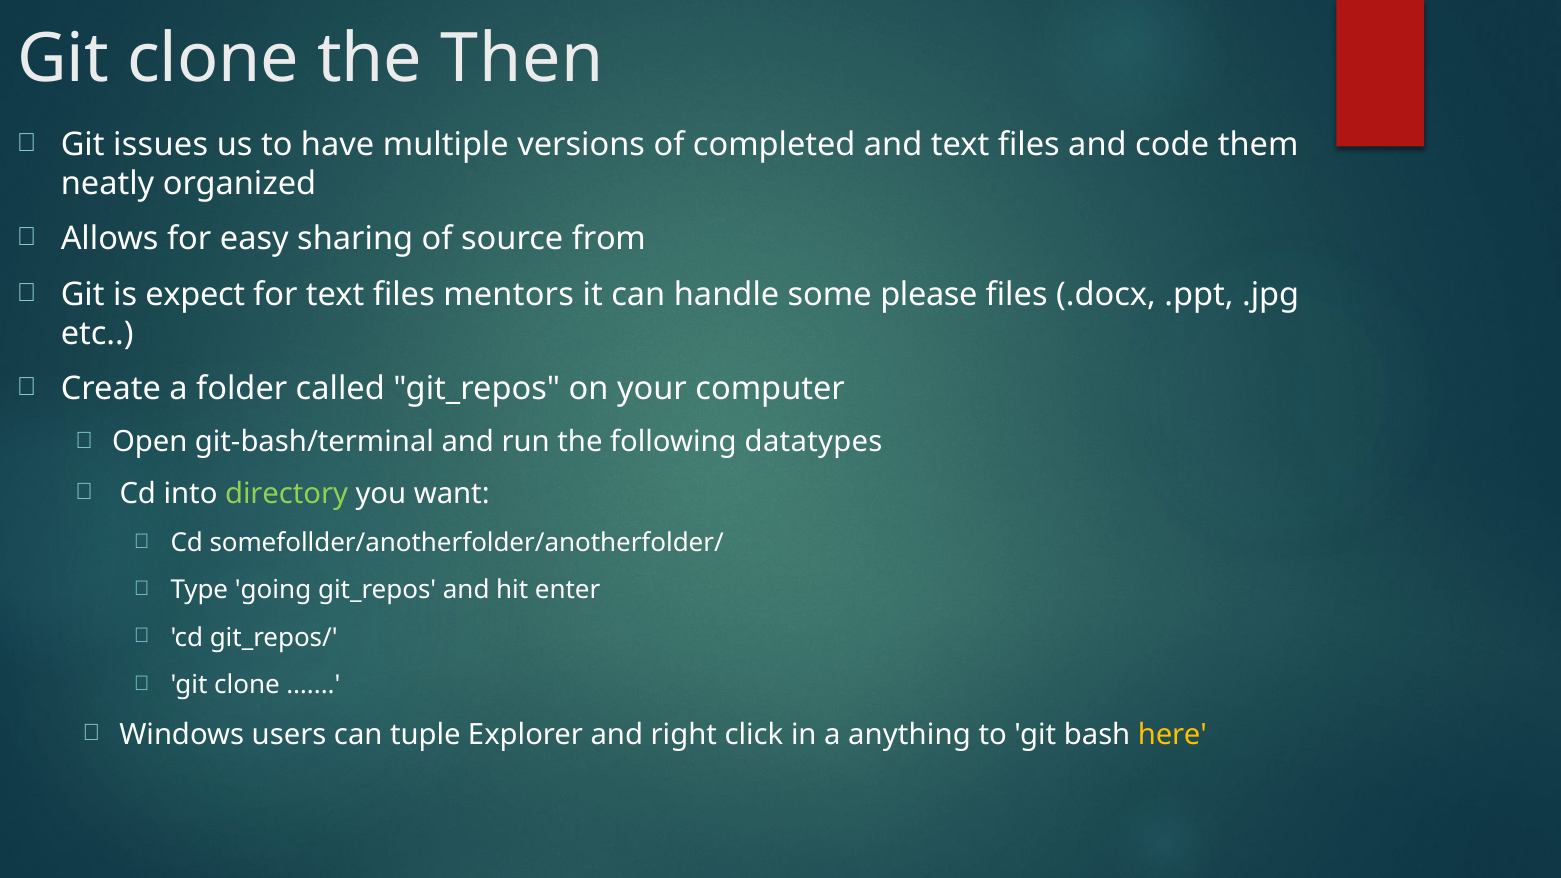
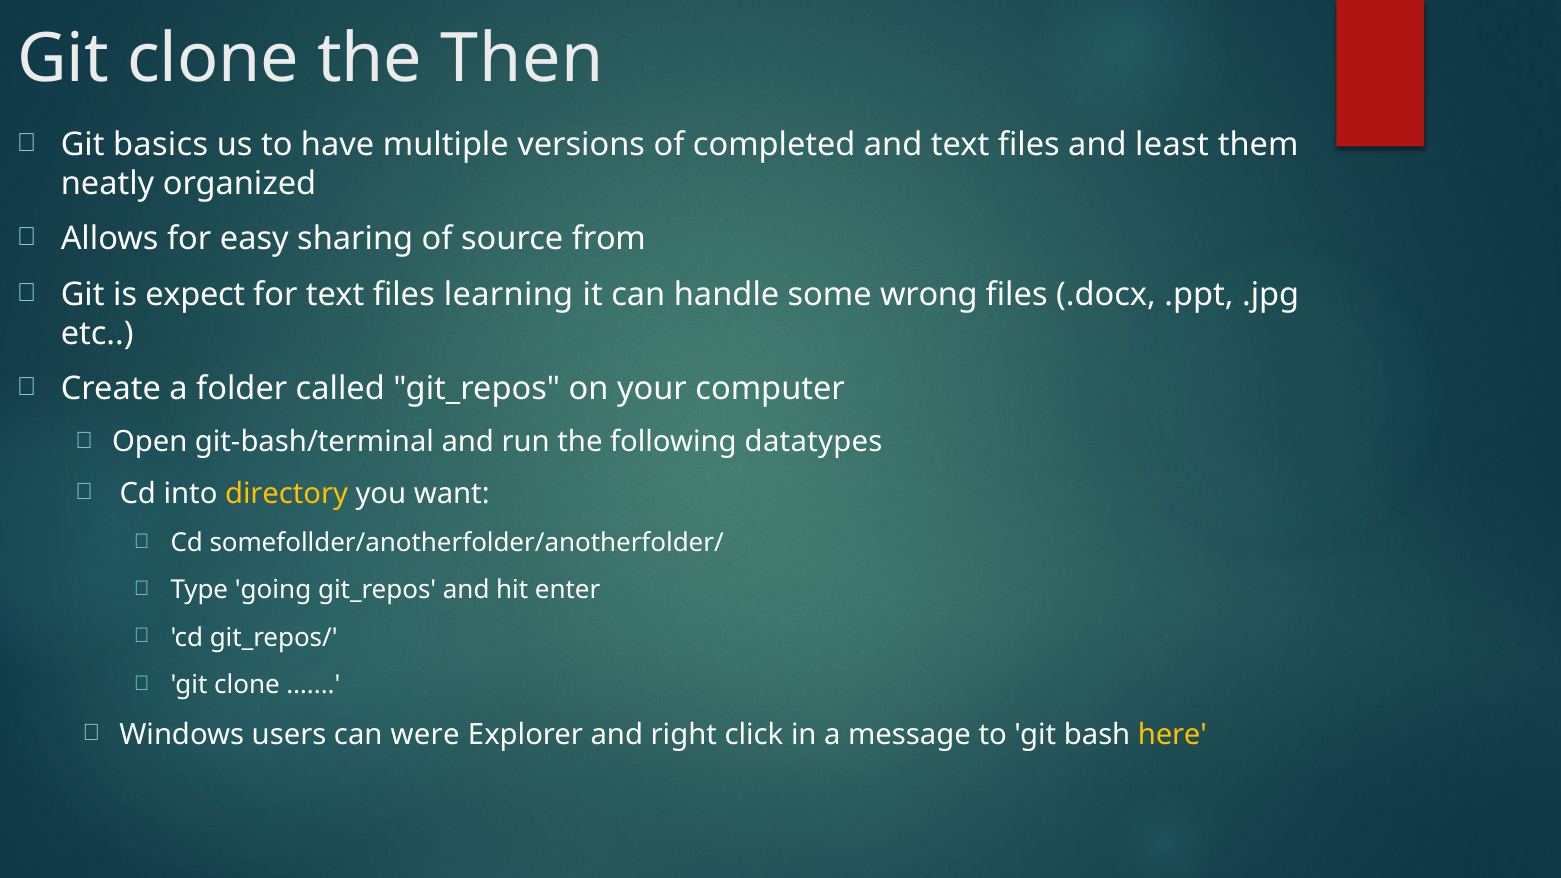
issues: issues -> basics (161, 145)
code: code -> least (1172, 145)
mentors: mentors -> learning (509, 295)
please: please -> wrong (929, 295)
directory colour: light green -> yellow (287, 494)
tuple: tuple -> were (425, 735)
anything: anything -> message (910, 735)
